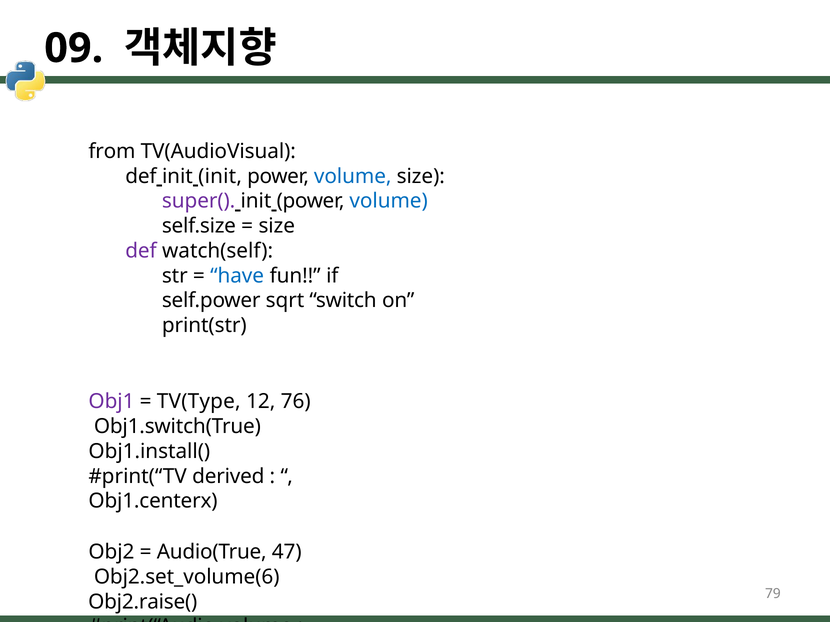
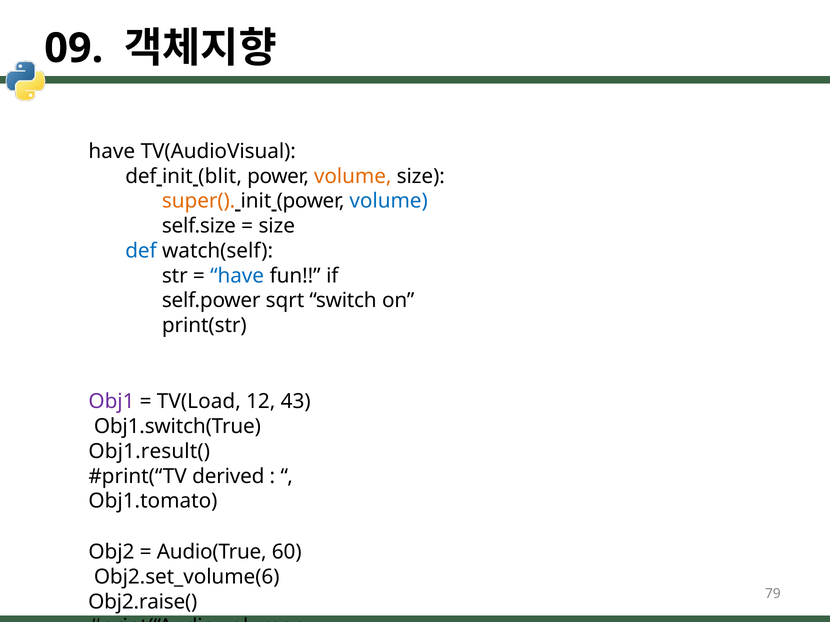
from: from -> have (112, 151)
init init: init -> blit (220, 176)
volume colour: blue -> orange (353, 176)
super( colour: purple -> orange (199, 201)
def colour: purple -> blue (141, 251)
TV(Type: TV(Type -> TV(Load (199, 402)
76: 76 -> 43 (296, 402)
Obj1.install(: Obj1.install( -> Obj1.result( (149, 452)
Obj1.centerx: Obj1.centerx -> Obj1.tomato (153, 501)
47: 47 -> 60 (287, 552)
